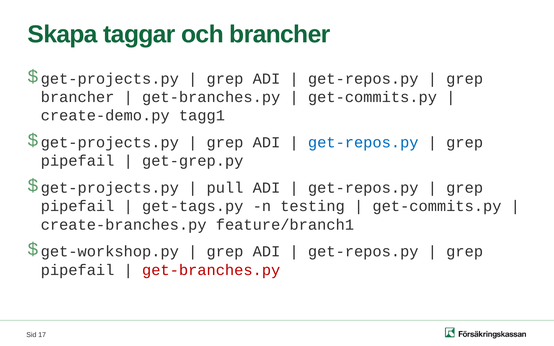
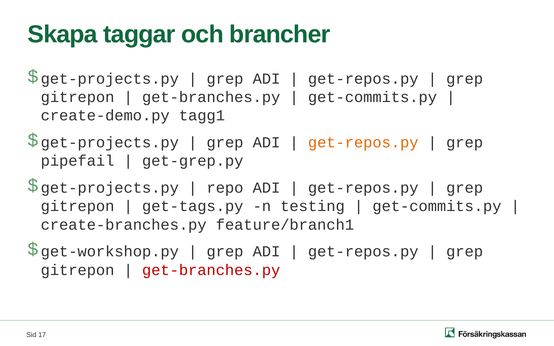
brancher: brancher -> gitrepon (78, 97)
get-repos.py colour: blue -> orange (363, 143)
pull: pull -> repo (225, 188)
pipefail: pipefail -> gitrepon (78, 206)
pipefail: pipefail -> gitrepon (78, 270)
